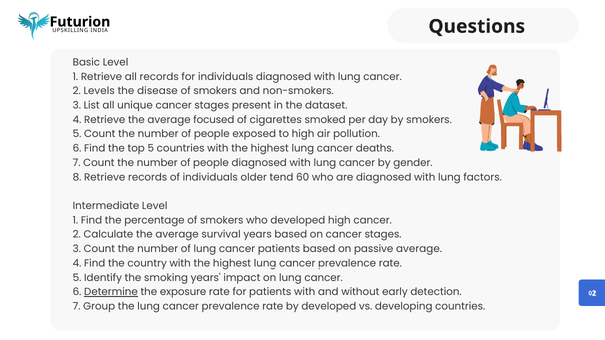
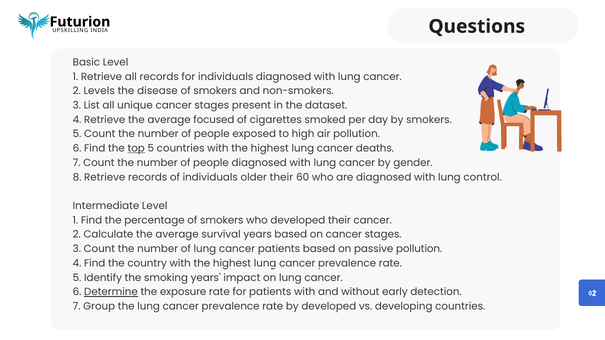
top underline: none -> present (136, 149)
older tend: tend -> their (281, 177)
factors: factors -> control (483, 177)
developed high: high -> their (339, 220)
passive average: average -> pollution (419, 249)
